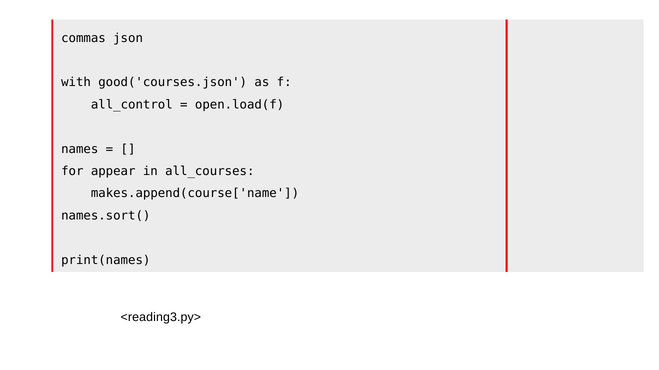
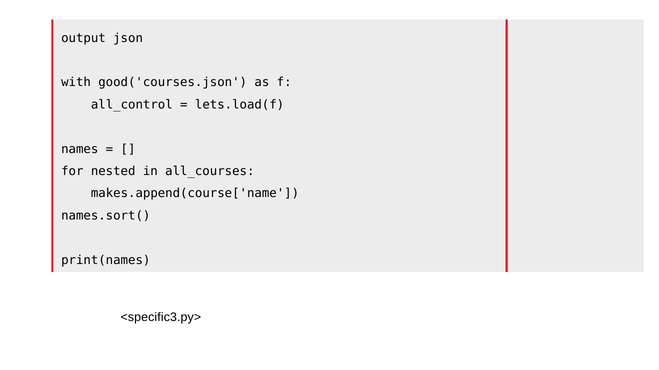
commas: commas -> output (83, 38)
open.load(f: open.load(f -> lets.load(f (240, 105)
appear: appear -> nested (113, 172)
<reading3.py>: <reading3.py> -> <specific3.py> (161, 318)
